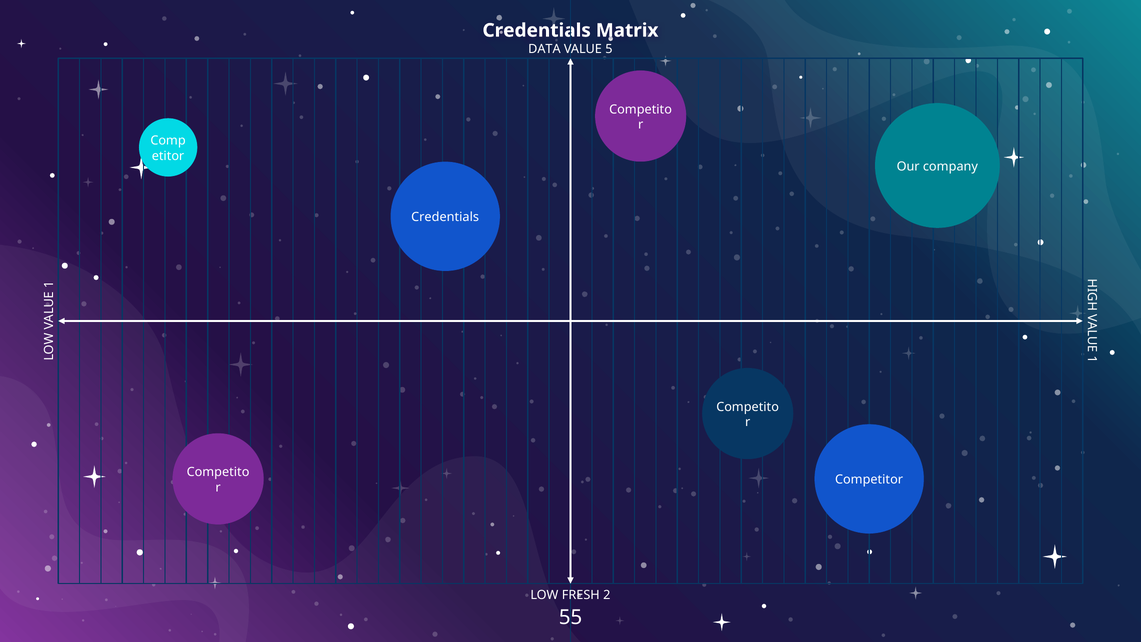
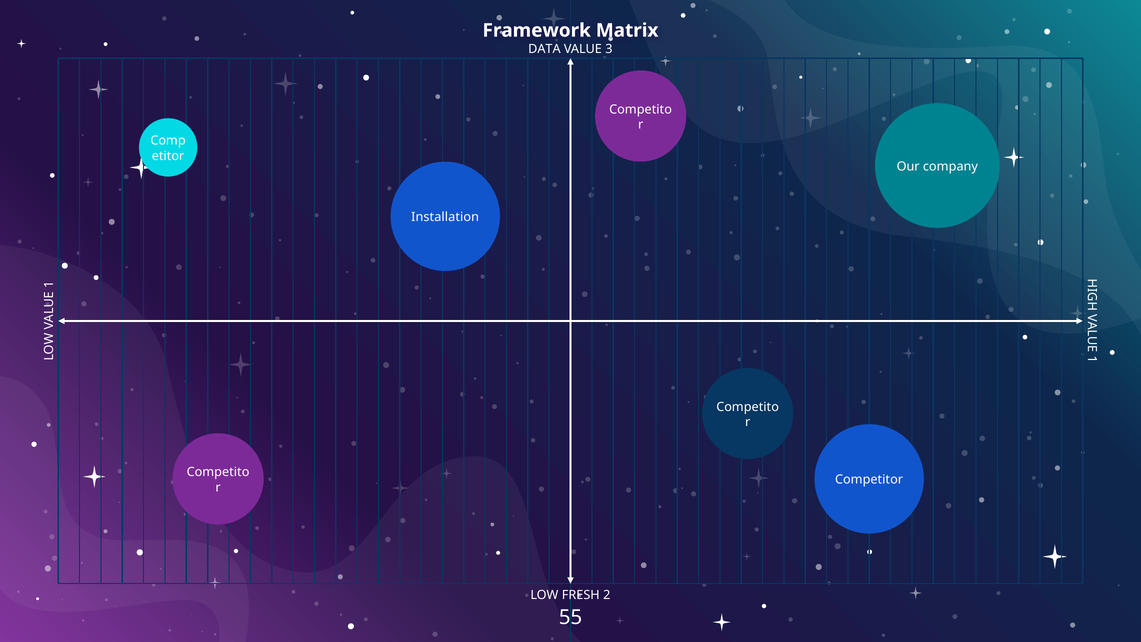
Credentials: Credentials -> Framework (537, 30)
5: 5 -> 3 (609, 49)
Credentials: Credentials -> Installation (445, 217)
